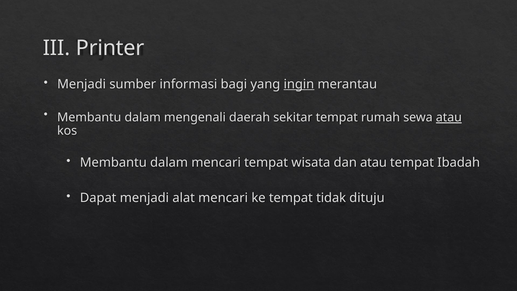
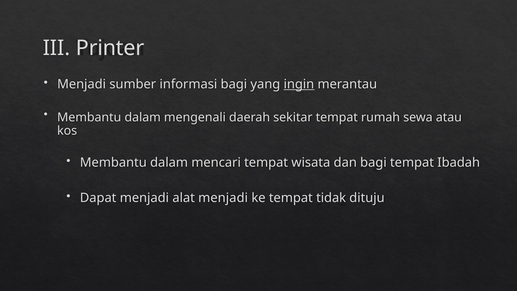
atau underline: present -> none (449, 117)
dan atau: atau -> bagi (373, 163)
alat mencari: mencari -> menjadi (223, 198)
